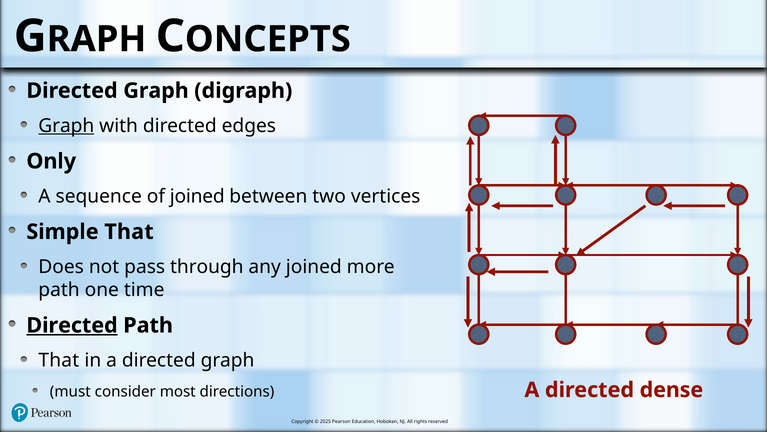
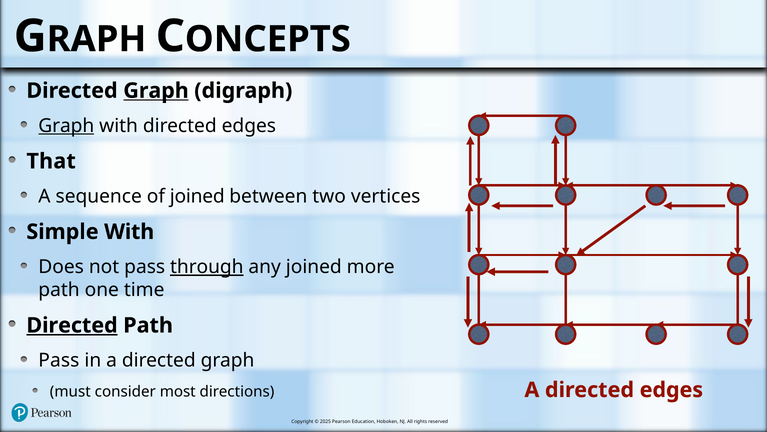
Graph underline: none -> present (156, 91)
Only: Only -> That (51, 161)
Simple That: That -> With (129, 232)
through underline: none -> present (207, 267)
That: That -> Pass (59, 360)
A directed dense: dense -> edges (671, 389)
